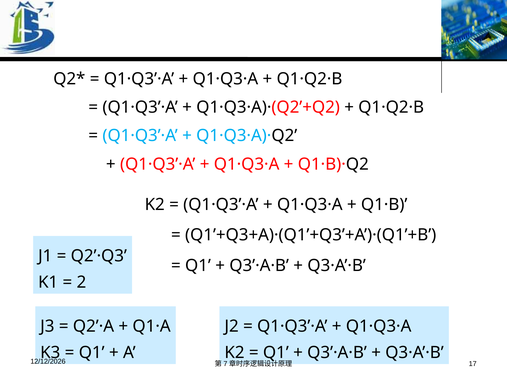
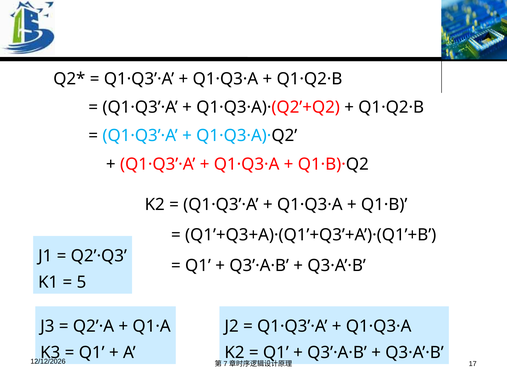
2: 2 -> 5 (81, 282)
